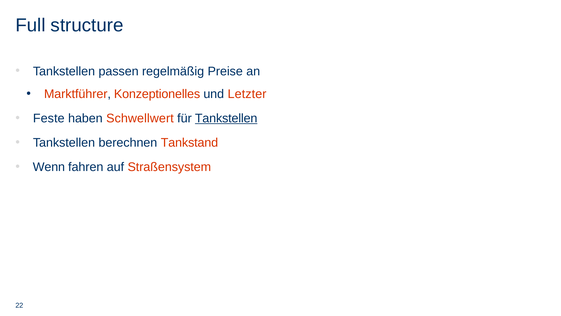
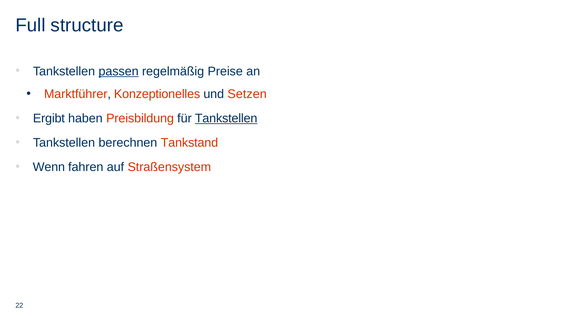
passen underline: none -> present (119, 71)
Letzter: Letzter -> Setzen (247, 94)
Feste: Feste -> Ergibt (49, 118)
Schwellwert: Schwellwert -> Preisbildung (140, 118)
